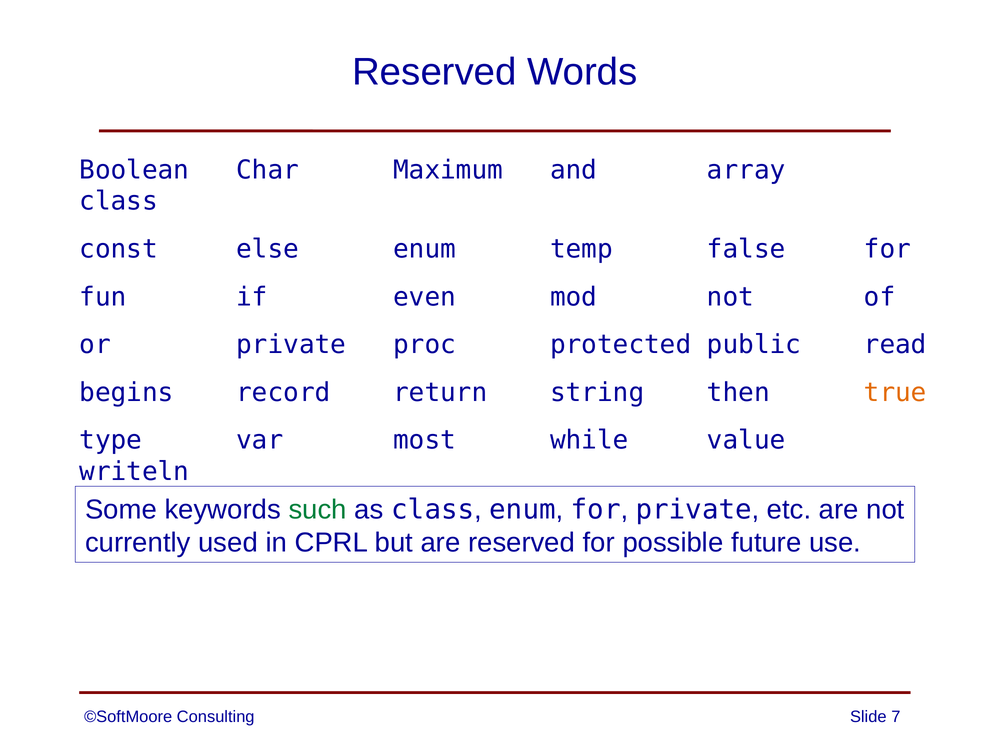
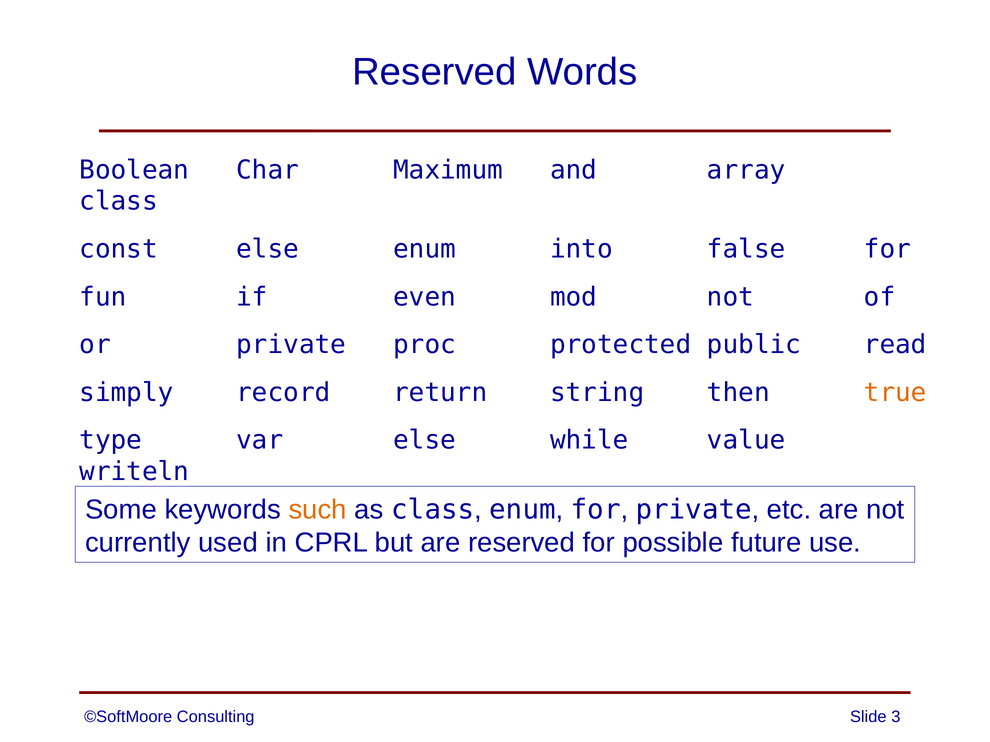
temp: temp -> into (581, 249)
begins: begins -> simply (126, 393)
var most: most -> else (425, 441)
such colour: green -> orange (318, 510)
7: 7 -> 3 (896, 717)
